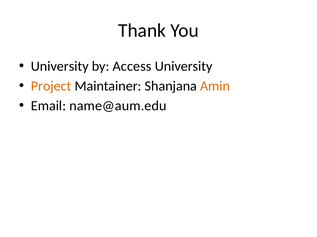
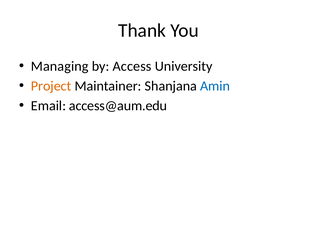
University: University -> Managing (60, 67)
Amin colour: orange -> blue (215, 86)
name@aum.edu: name@aum.edu -> access@aum.edu (118, 106)
